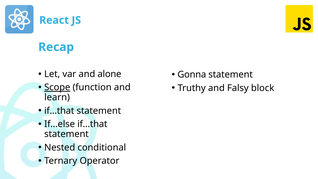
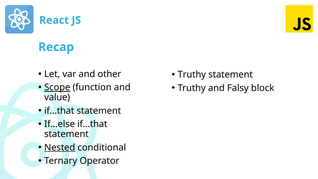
alone: alone -> other (109, 74)
Gonna: Gonna -> Truthy (192, 75)
learn: learn -> value (57, 97)
Nested underline: none -> present (60, 147)
